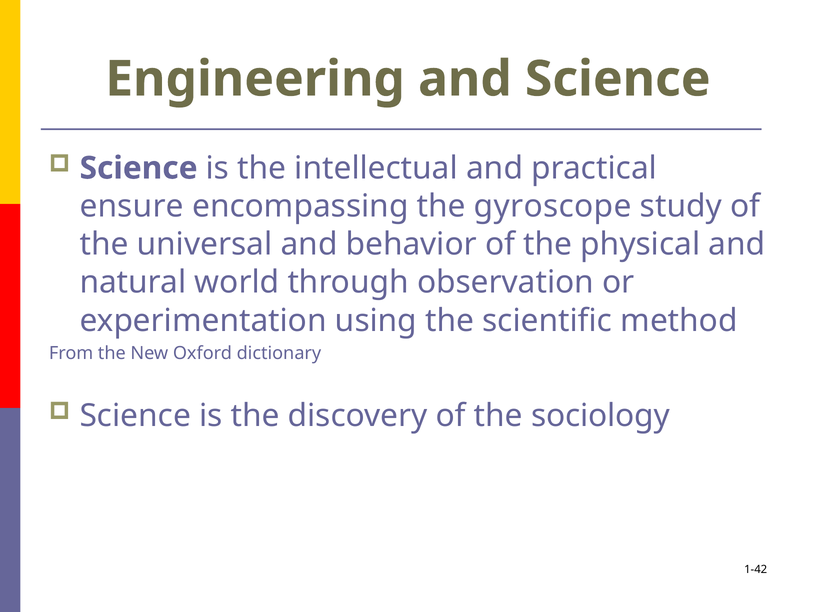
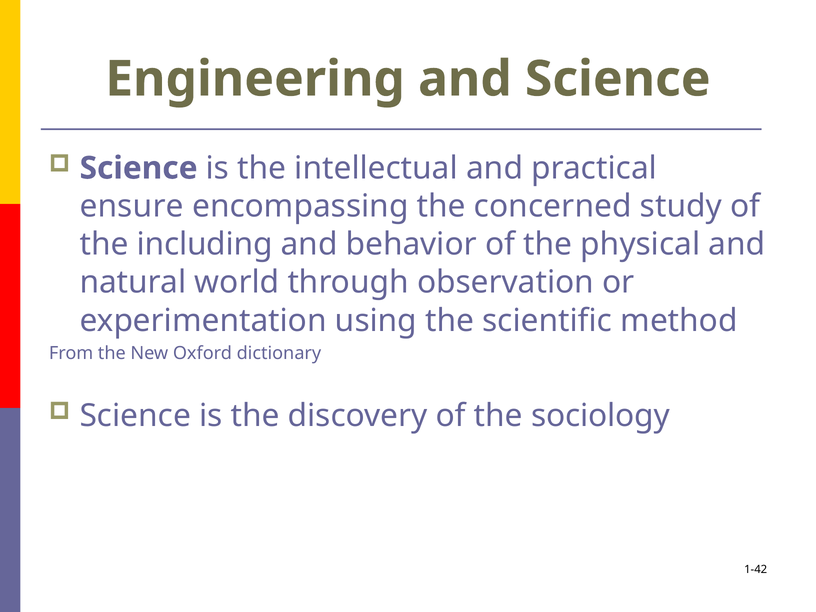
gyroscope: gyroscope -> concerned (553, 206)
universal: universal -> including (205, 244)
